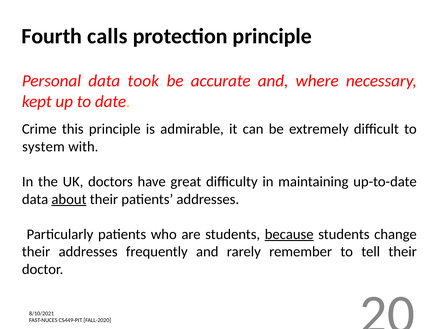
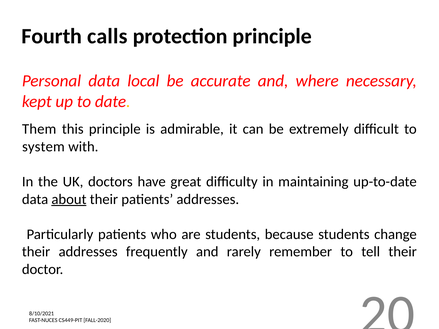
took: took -> local (143, 81)
Crime: Crime -> Them (39, 129)
because underline: present -> none (289, 234)
